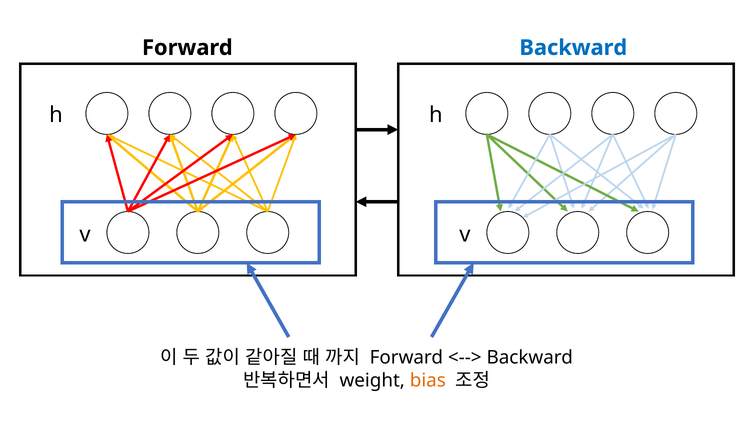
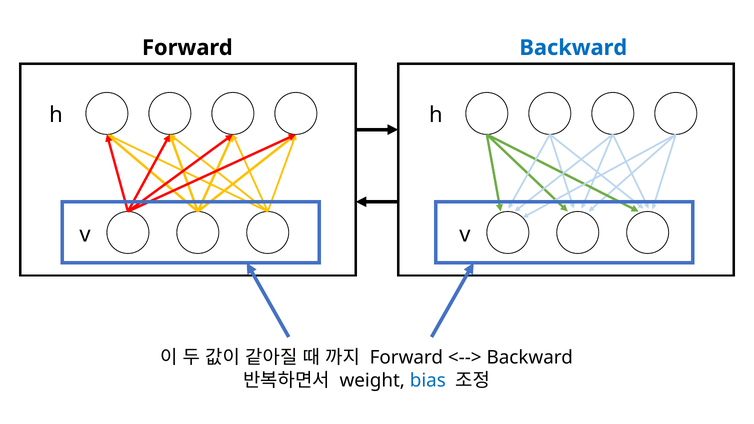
bias colour: orange -> blue (428, 380)
